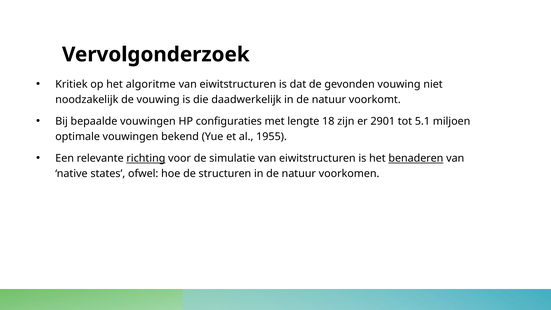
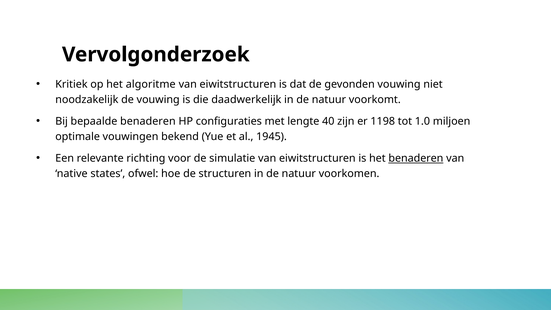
bepaalde vouwingen: vouwingen -> benaderen (148, 121)
18: 18 -> 40 (328, 121)
2901: 2901 -> 1198 (383, 121)
5.1: 5.1 -> 1.0 (422, 121)
1955: 1955 -> 1945 (272, 137)
richting underline: present -> none (146, 158)
